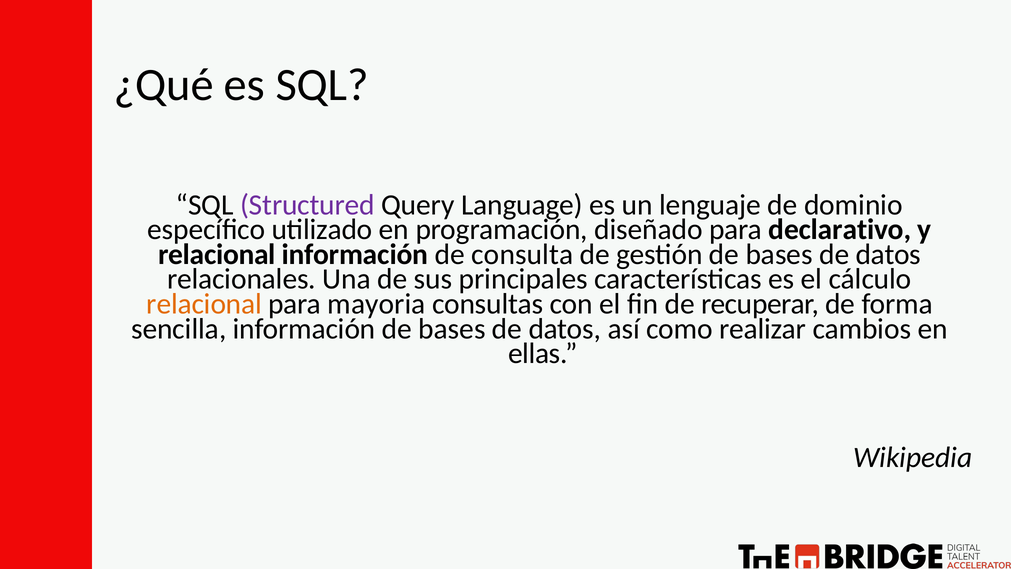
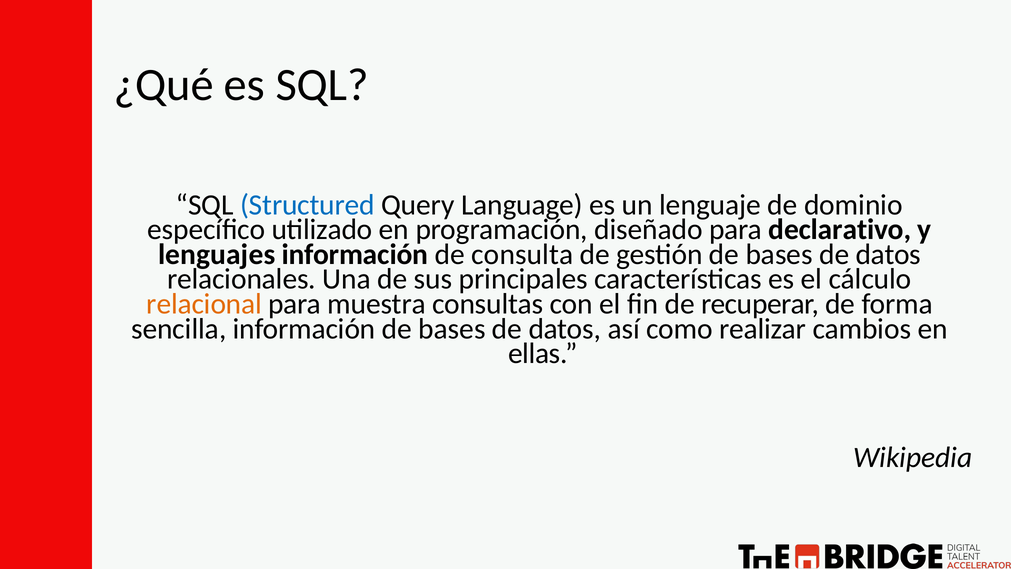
Structured colour: purple -> blue (308, 205)
relacional: relacional -> lenguajes (217, 254)
mayoria: mayoria -> muestra (377, 304)
